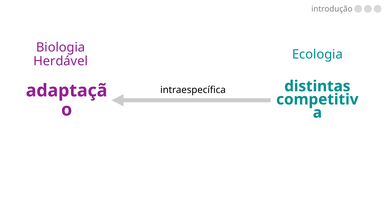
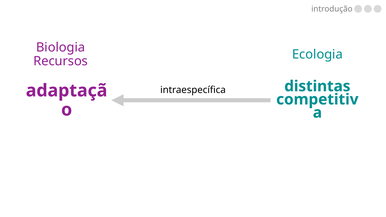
Herdável: Herdável -> Recursos (61, 61)
